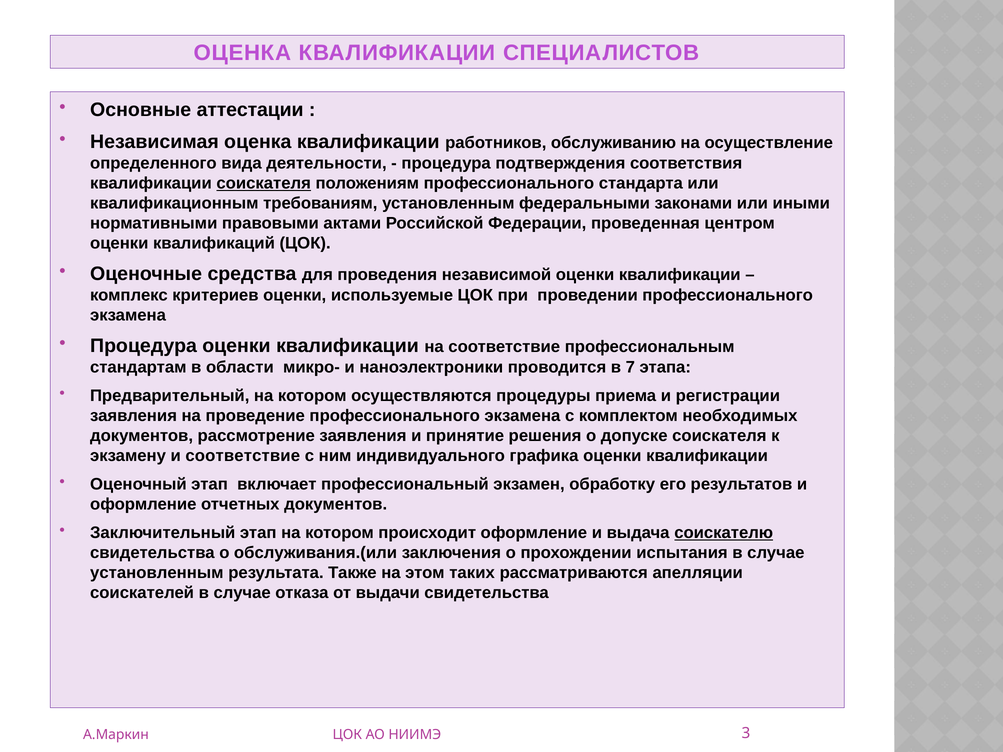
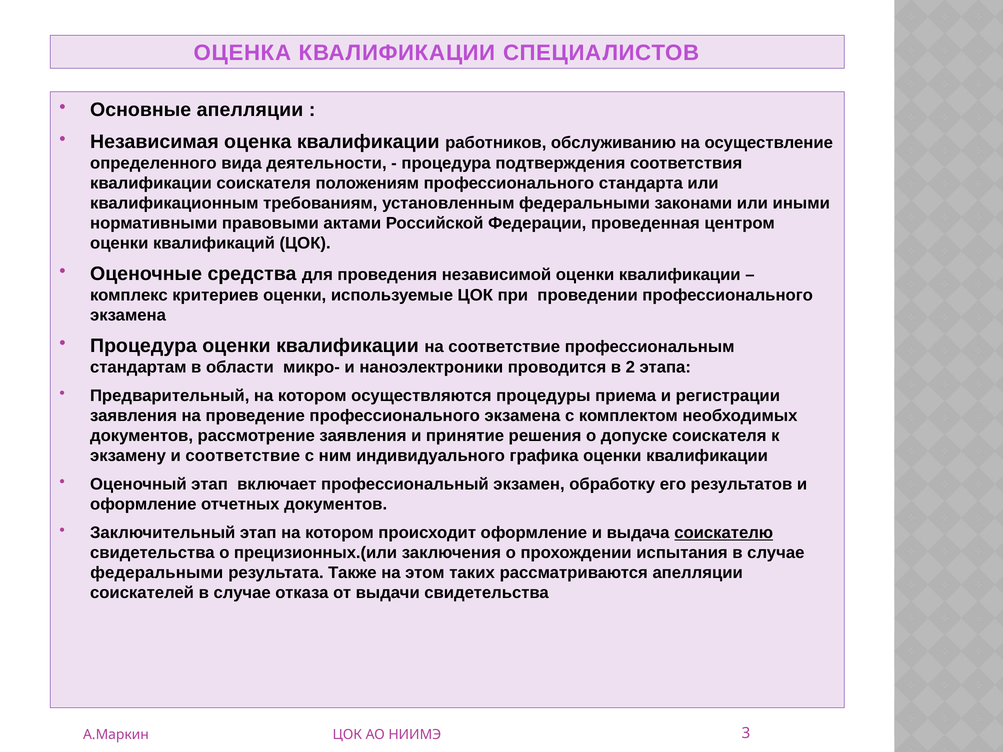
Основные аттестации: аттестации -> апелляции (250, 110)
соискателя underline: present -> none (264, 183)
7: 7 -> 2 (630, 367)
обслуживания.(или: обслуживания.(или -> прецизионных.(или (316, 553)
установленным: установленным -> федеральными (157, 573)
